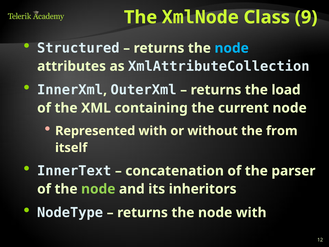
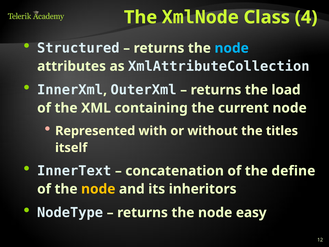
9: 9 -> 4 (306, 17)
from: from -> titles (282, 131)
parser: parser -> define (293, 171)
node colour: light green -> yellow (98, 189)
node with: with -> easy (251, 212)
